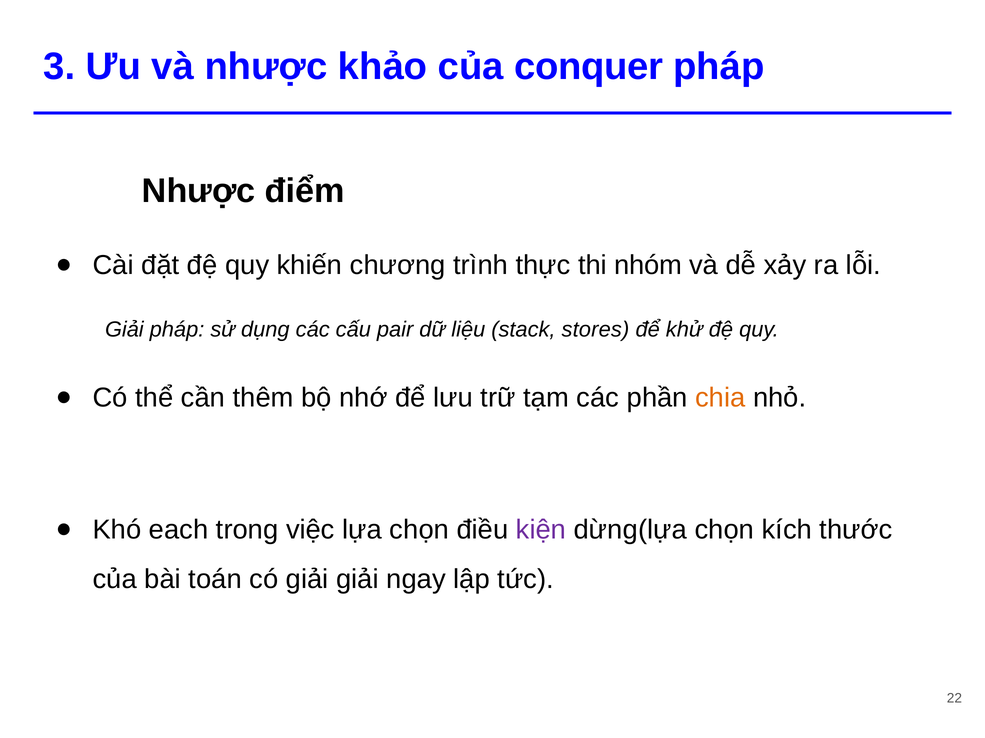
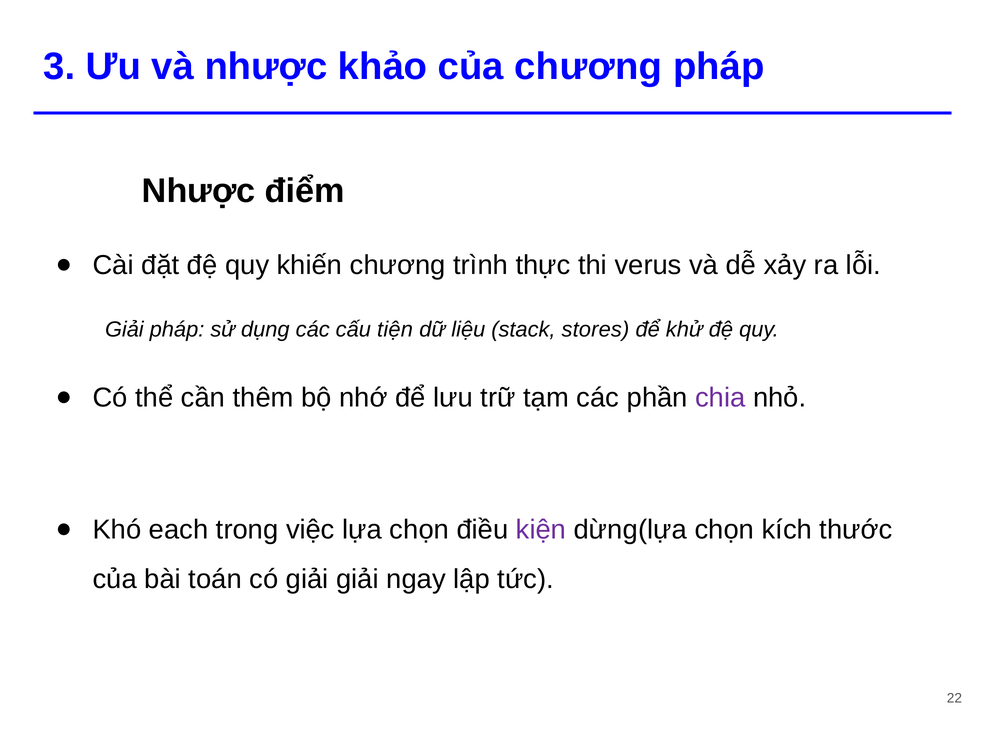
của conquer: conquer -> chương (588, 67)
nhóm: nhóm -> verus (648, 266)
pair: pair -> tiện (395, 330)
chia colour: orange -> purple (720, 398)
